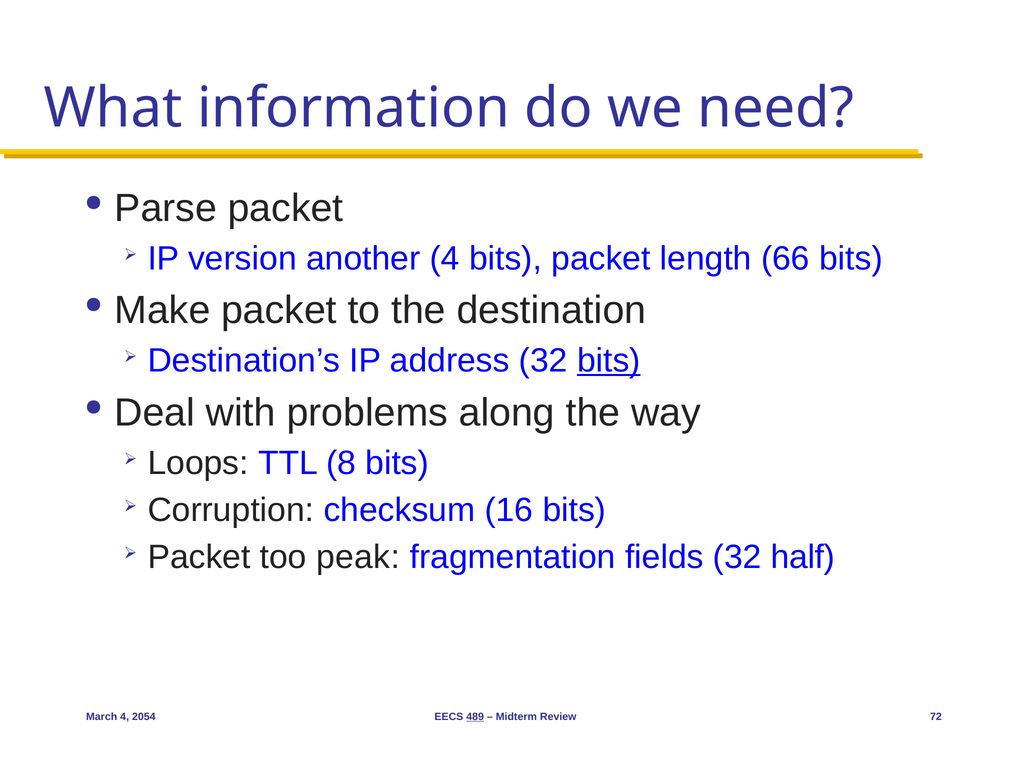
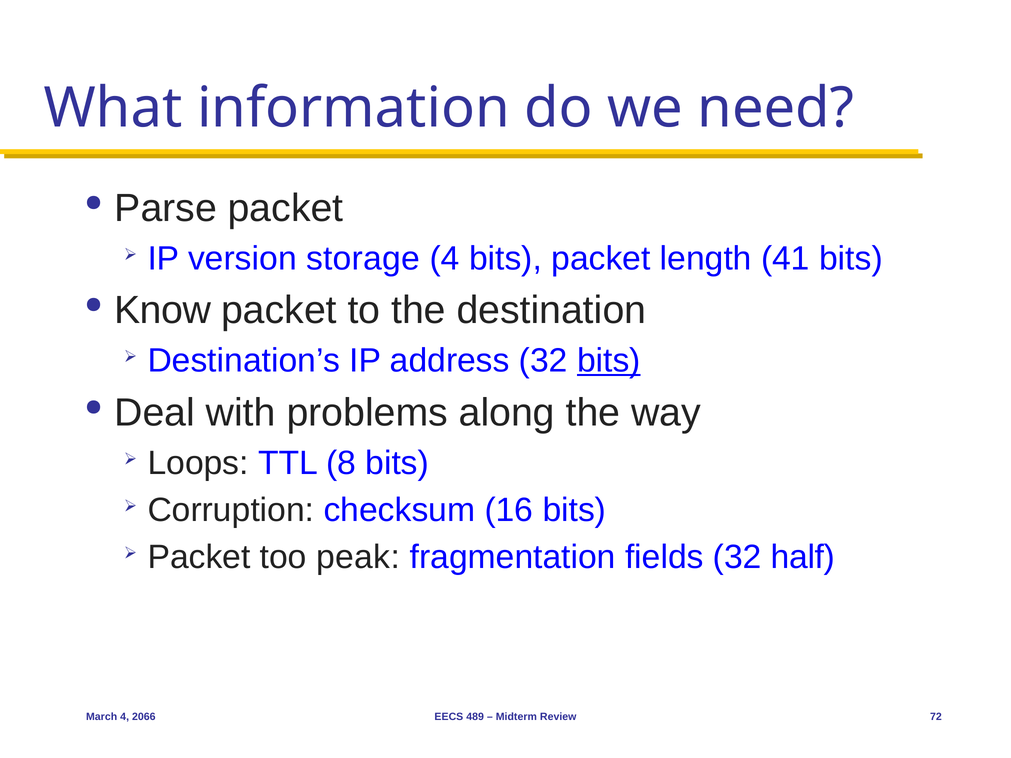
another: another -> storage (363, 259)
66: 66 -> 41 (785, 259)
Make: Make -> Know (163, 311)
2054: 2054 -> 2066 (144, 717)
489 underline: present -> none (475, 717)
